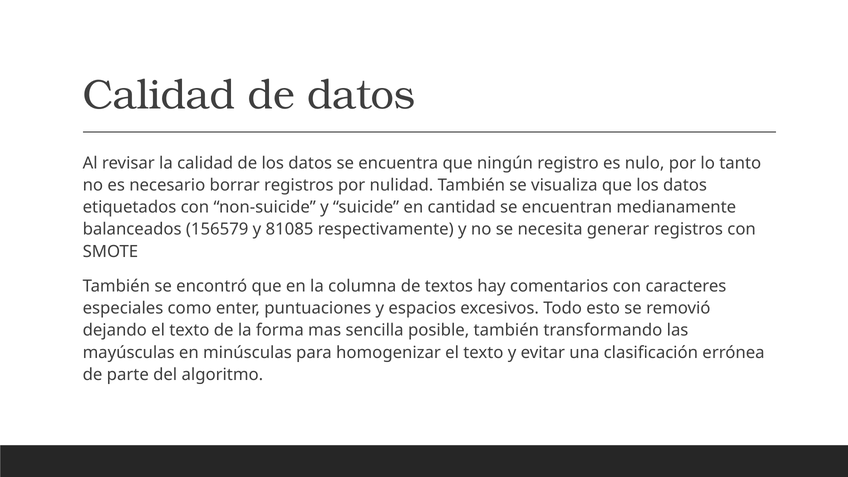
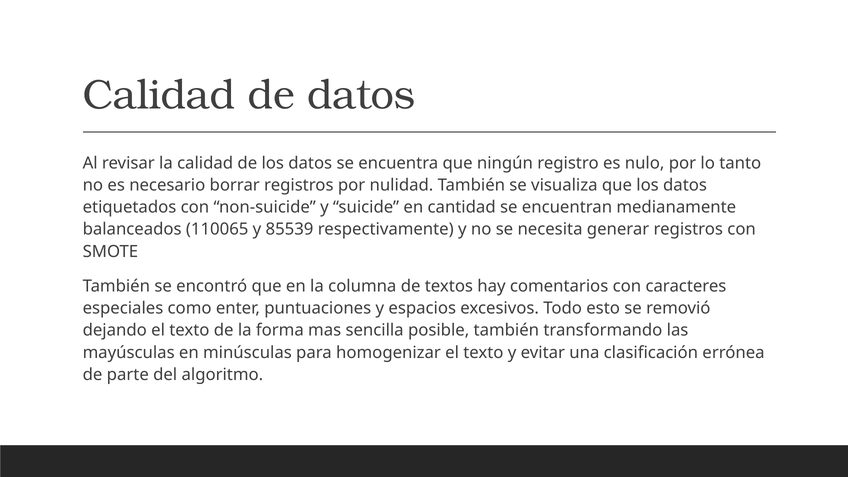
156579: 156579 -> 110065 (217, 229)
81085: 81085 -> 85539 (290, 229)
